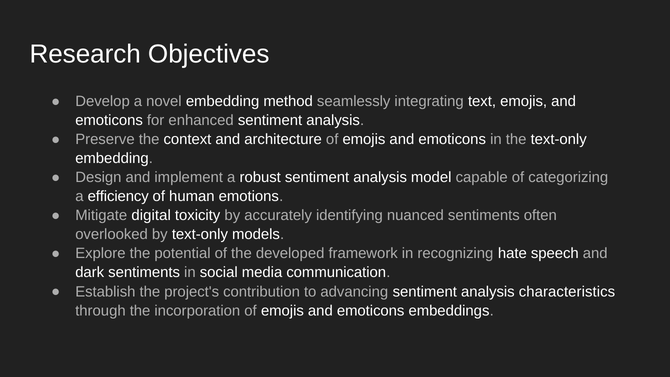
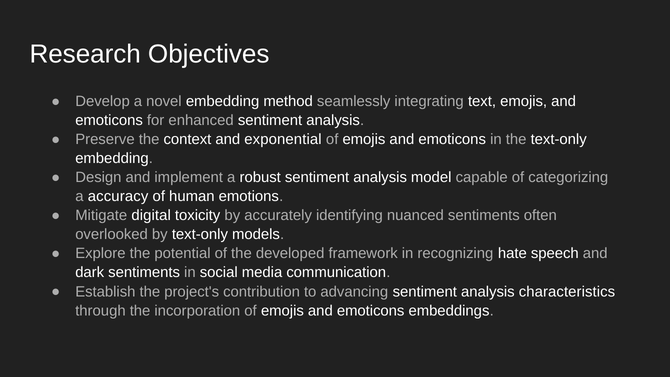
architecture: architecture -> exponential (283, 139)
efficiency: efficiency -> accuracy (118, 196)
